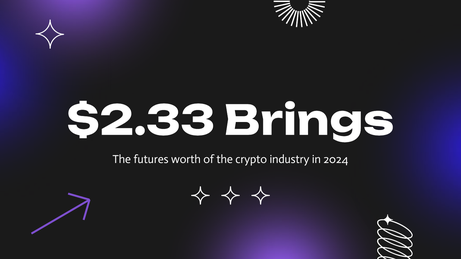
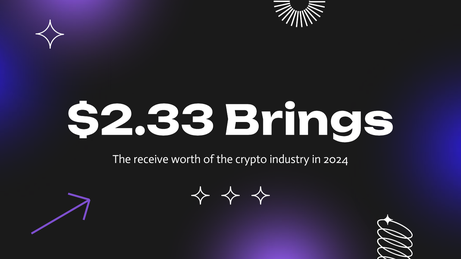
futures: futures -> receive (151, 160)
